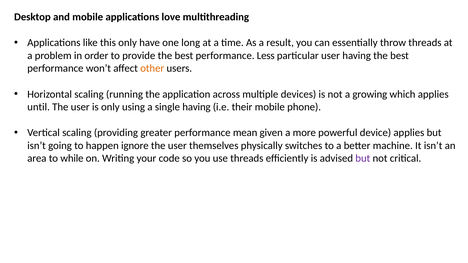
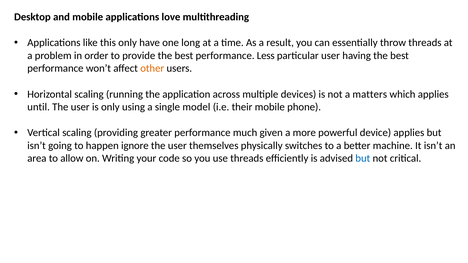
growing: growing -> matters (370, 94)
single having: having -> model (196, 107)
mean: mean -> much (245, 133)
while: while -> allow (72, 159)
but colour: purple -> blue (363, 159)
